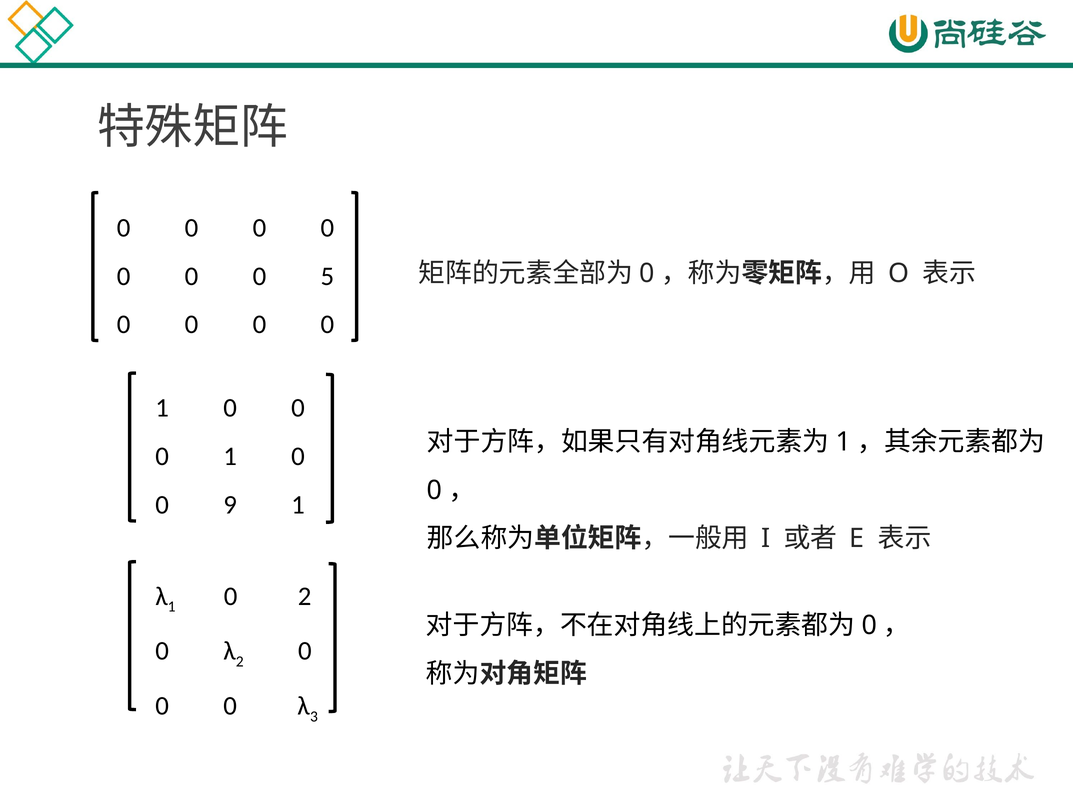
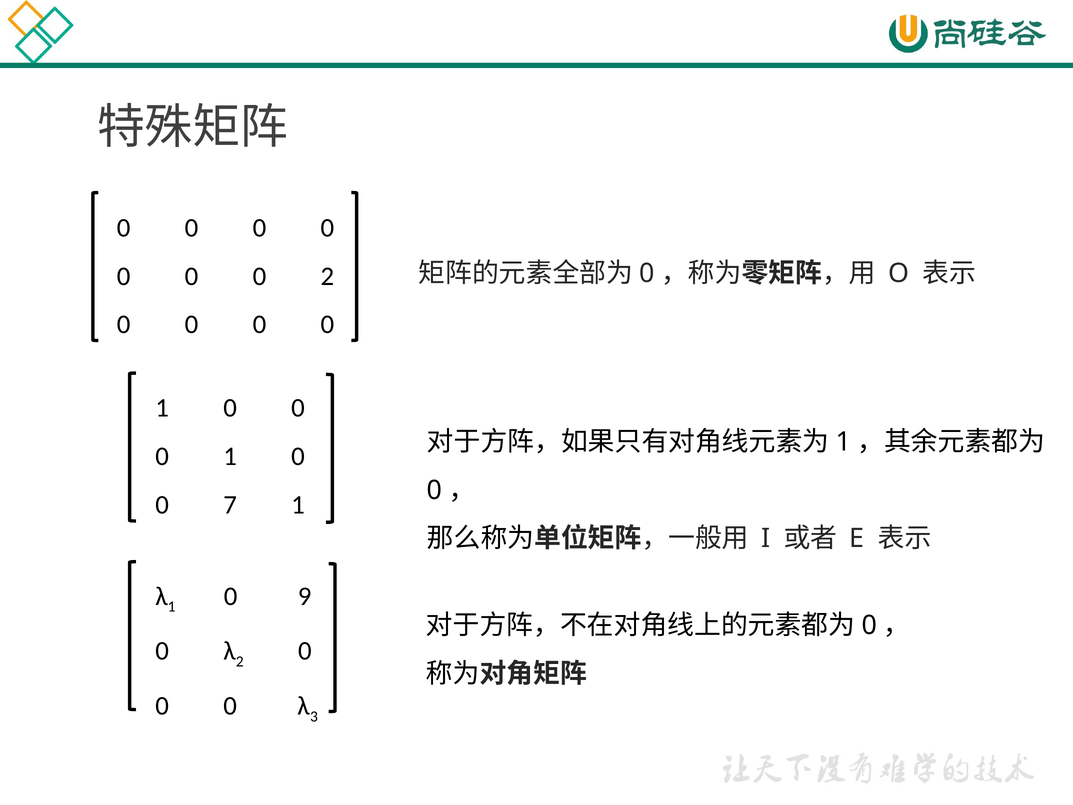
0 5: 5 -> 2 (327, 276)
9: 9 -> 7 (230, 504)
0 2: 2 -> 9 (305, 596)
